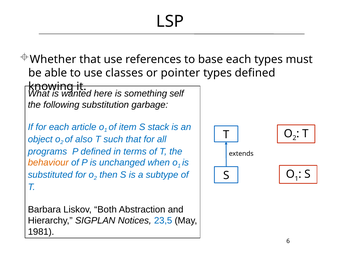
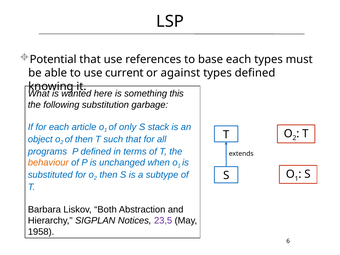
Whether: Whether -> Potential (53, 59)
classes: classes -> current (124, 73)
pointer: pointer -> against (180, 73)
self: self -> this (177, 94)
item: item -> only (128, 127)
of also: also -> then (84, 139)
23,5 colour: blue -> purple (163, 221)
1981: 1981 -> 1958 (41, 232)
